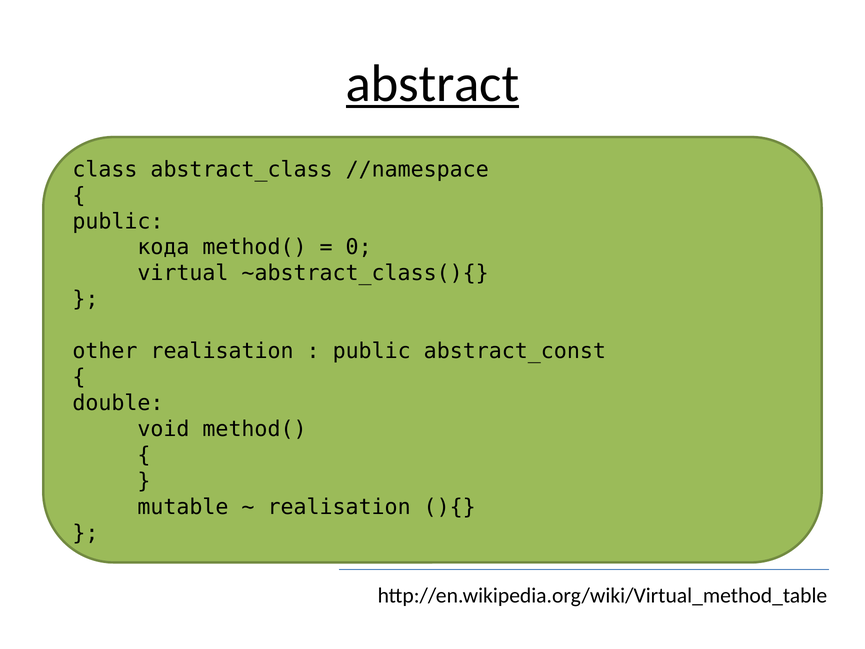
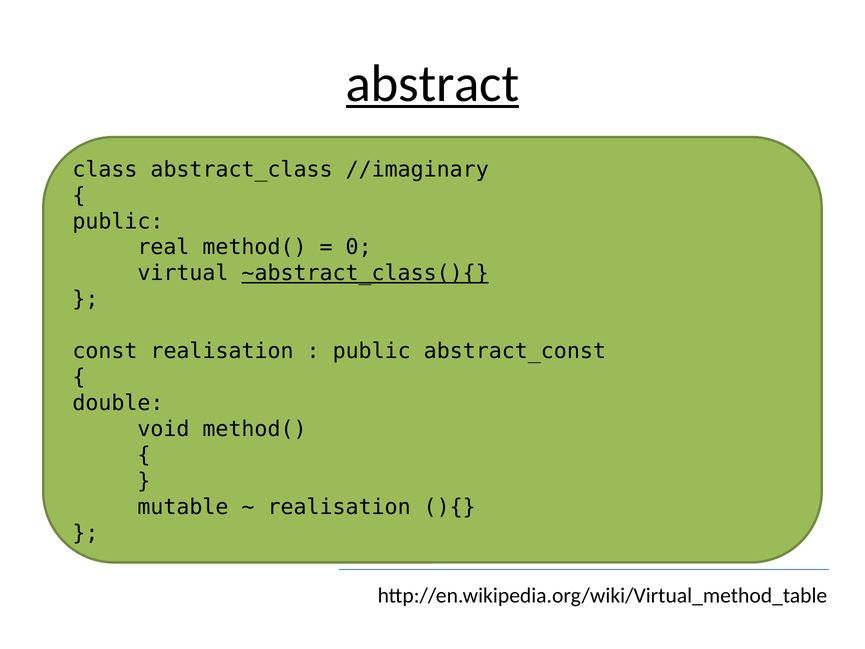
//namespace: //namespace -> //imaginary (417, 169)
кода: кода -> real (163, 247)
~abstract_class(){ underline: none -> present (365, 273)
other: other -> const (105, 351)
